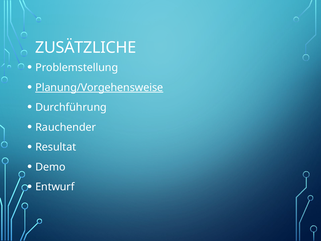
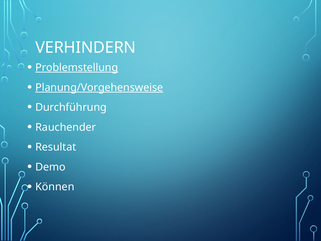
ZUSÄTZLICHE: ZUSÄTZLICHE -> VERHINDERN (86, 48)
Problemstellung underline: none -> present (77, 68)
Entwurf: Entwurf -> Können (55, 187)
